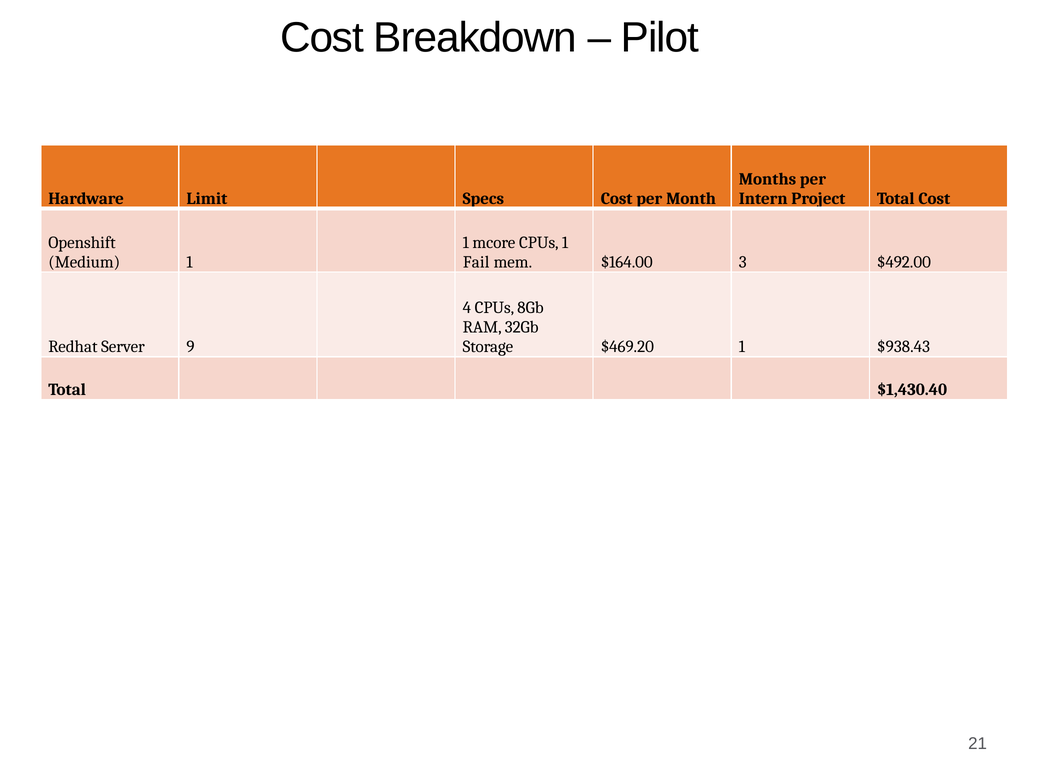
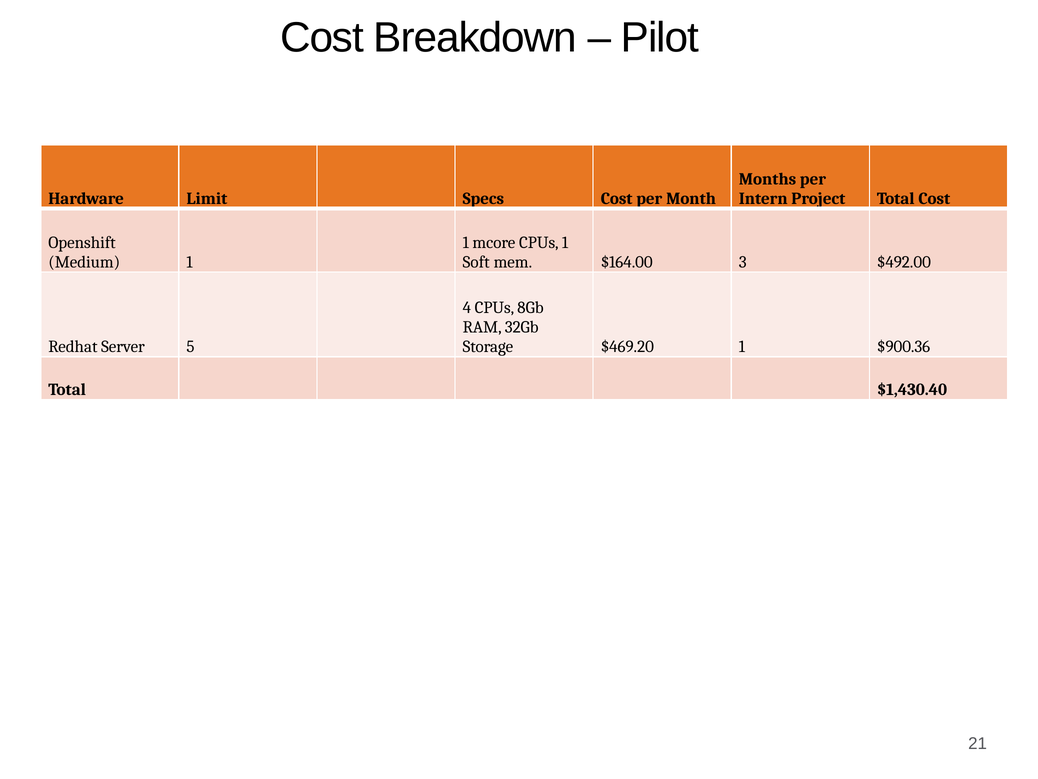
Fail: Fail -> Soft (476, 262)
9: 9 -> 5 (190, 347)
$938.43: $938.43 -> $900.36 (904, 347)
